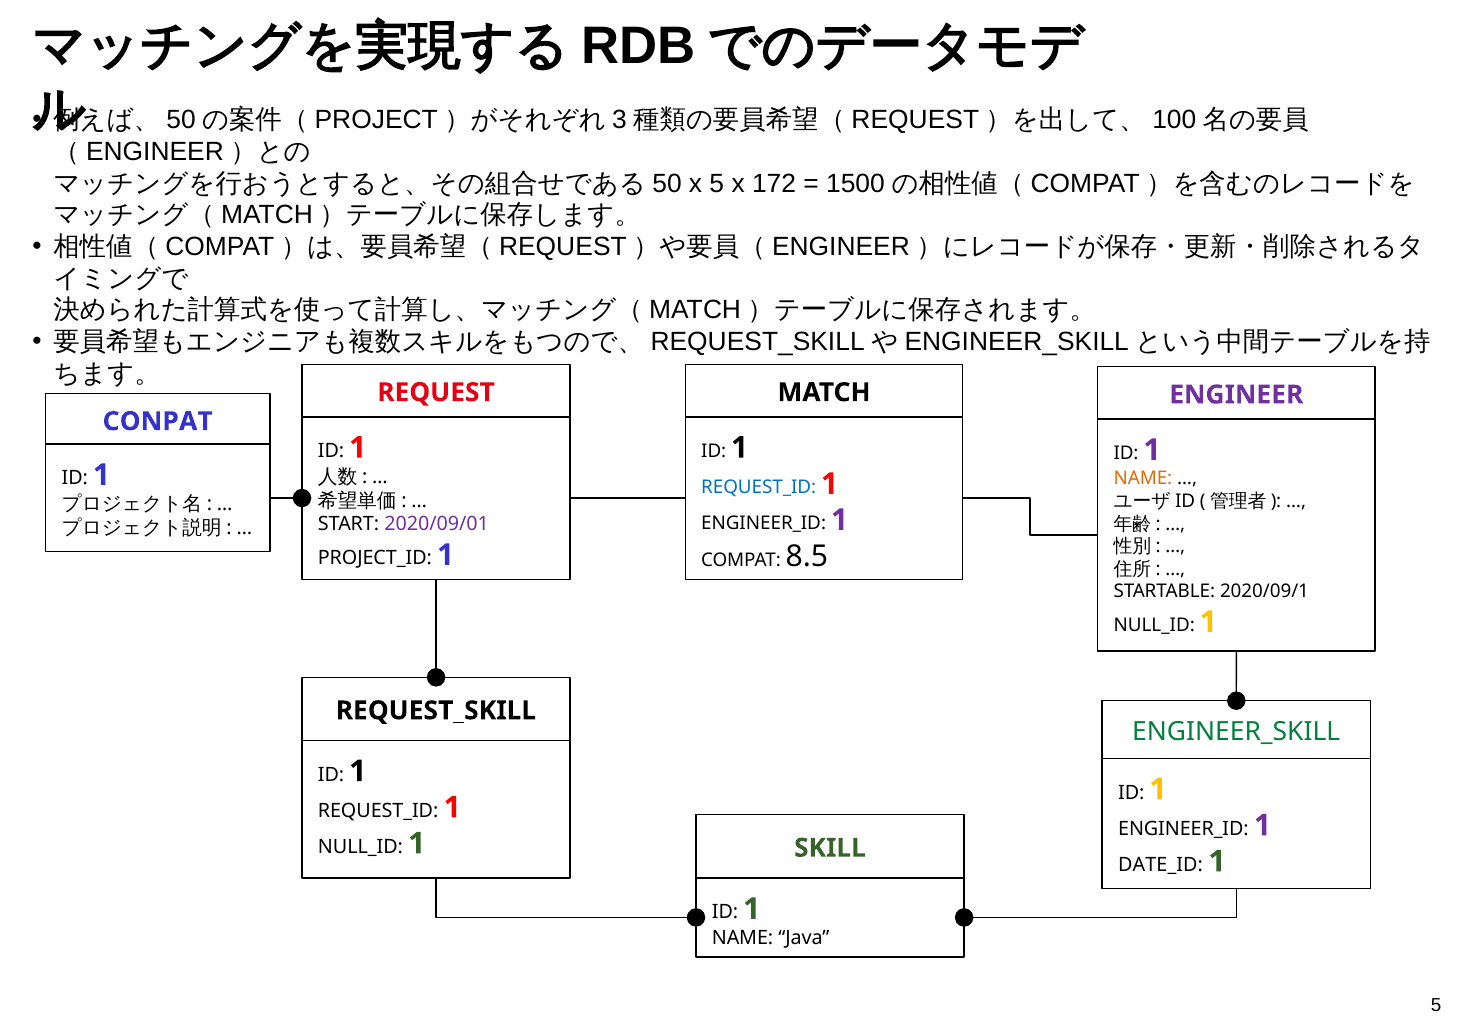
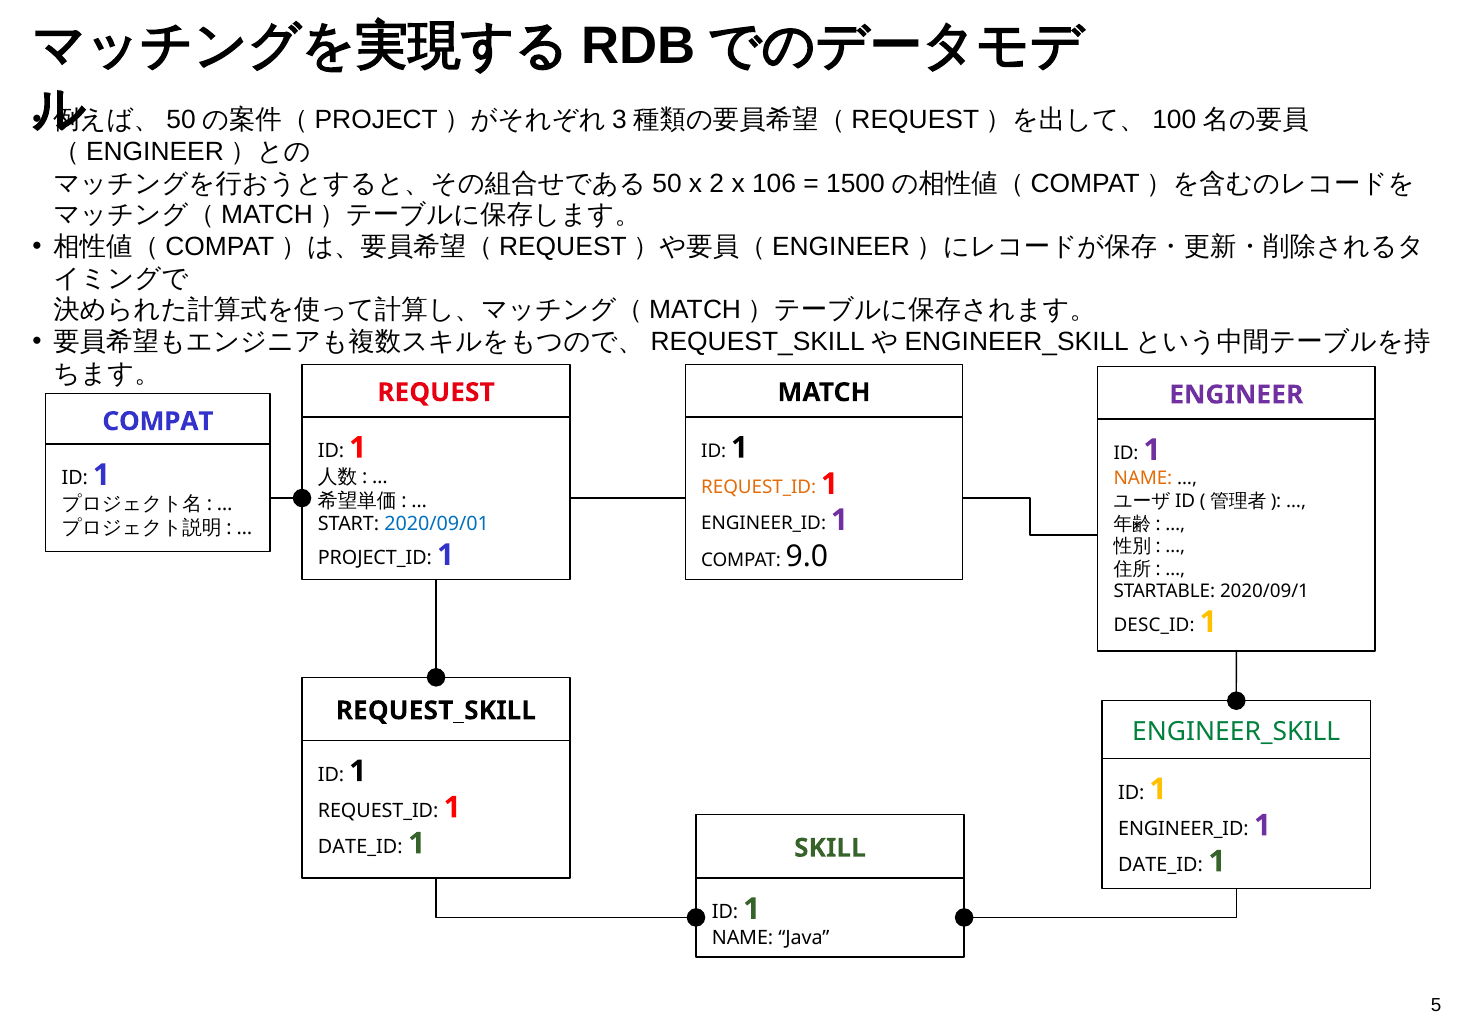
x 5: 5 -> 2 (717, 184)
172: 172 -> 106 (774, 184)
CONPAT: CONPAT -> COMPAT (158, 421)
REQUEST_ID colour: blue -> orange (759, 488)
2020/09/01 colour: purple -> blue (437, 524)
8.5: 8.5 -> 9.0 (807, 556)
NULL_ID: NULL_ID -> DESC_ID (1154, 626)
NULL_ID: NULL_ID -> DATE_ID (360, 847)
